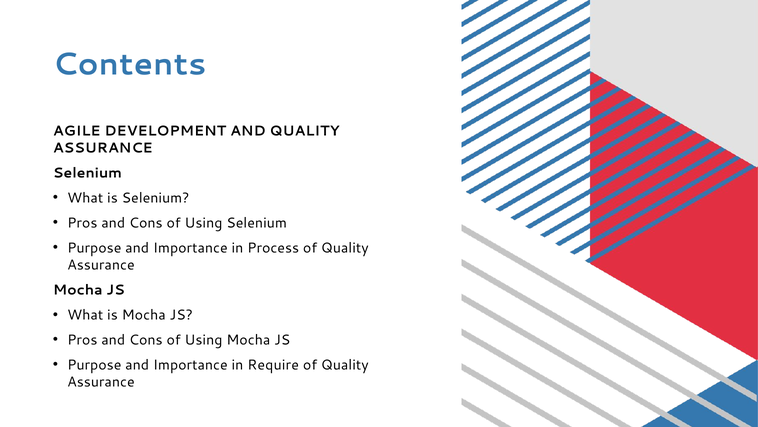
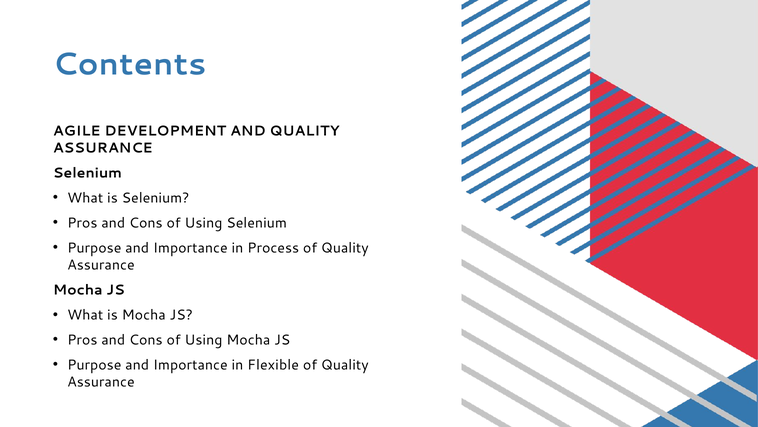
Require: Require -> Flexible (273, 365)
